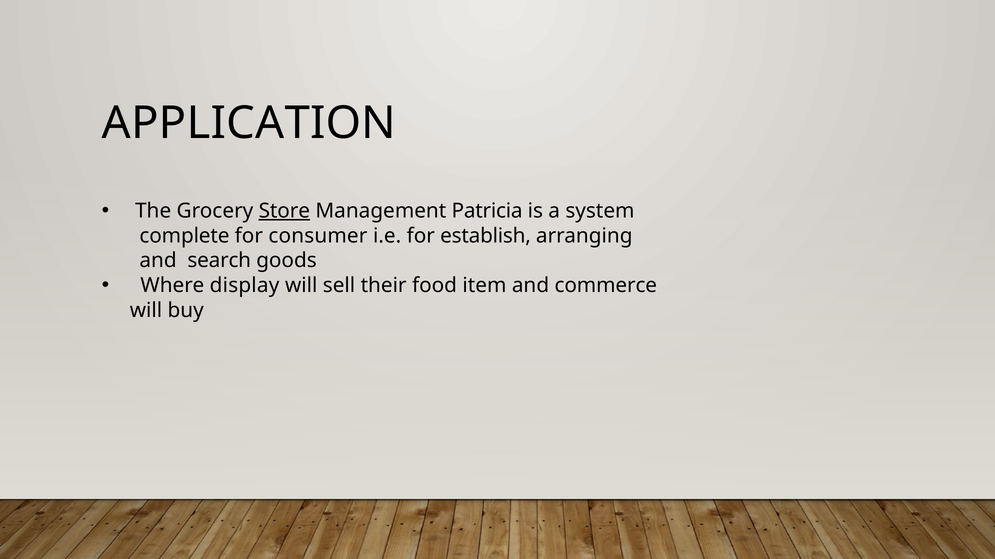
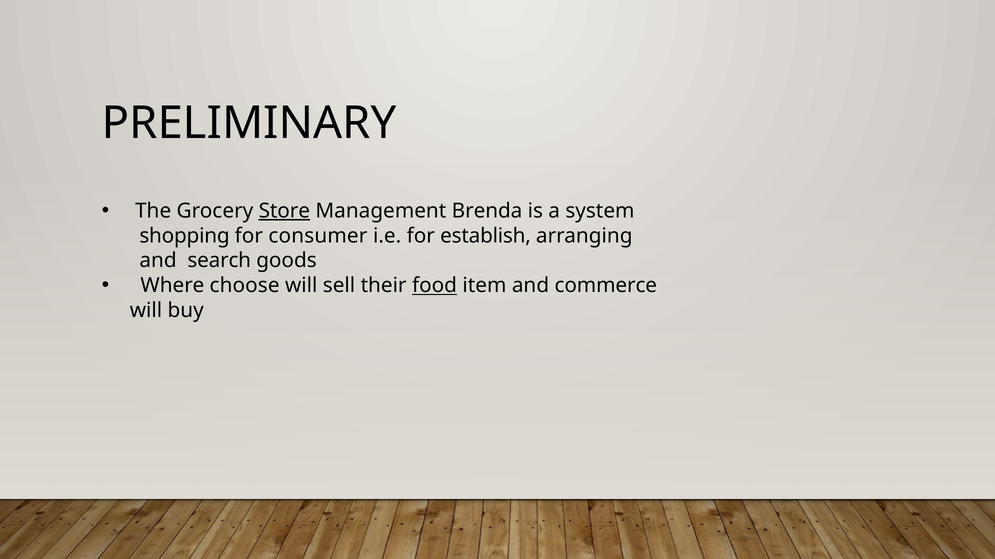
APPLICATION: APPLICATION -> PRELIMINARY (249, 123)
Patricia: Patricia -> Brenda (487, 211)
complete: complete -> shopping (185, 236)
display: display -> choose (245, 286)
food underline: none -> present (435, 286)
